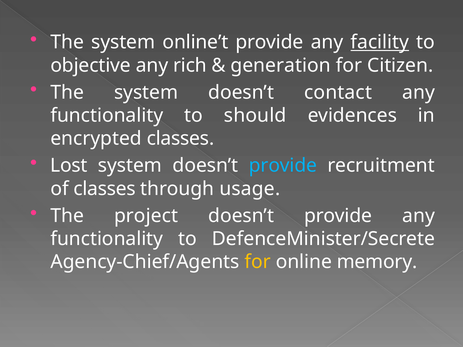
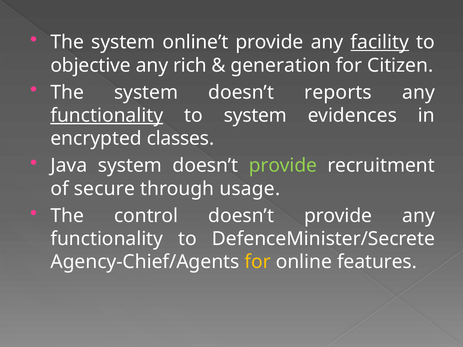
contact: contact -> reports (338, 92)
functionality underline: none -> present (107, 116)
to should: should -> system (255, 116)
Lost: Lost -> Java (69, 166)
provide colour: light blue -> light green (283, 166)
of classes: classes -> secure (104, 189)
project: project -> control (146, 216)
memory: memory -> features (377, 262)
